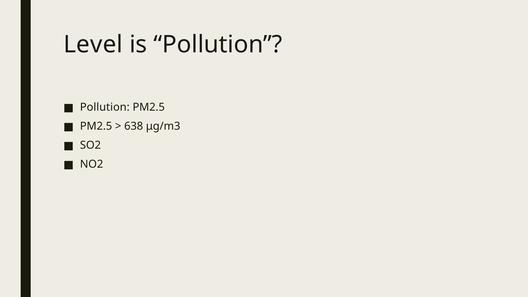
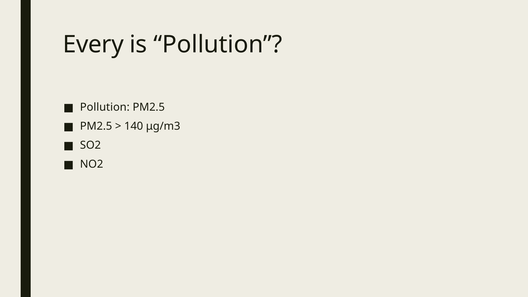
Level: Level -> Every (93, 44)
638: 638 -> 140 (134, 126)
